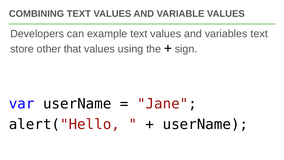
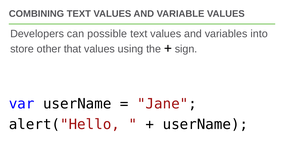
example: example -> possible (107, 34)
variables text: text -> into (259, 34)
